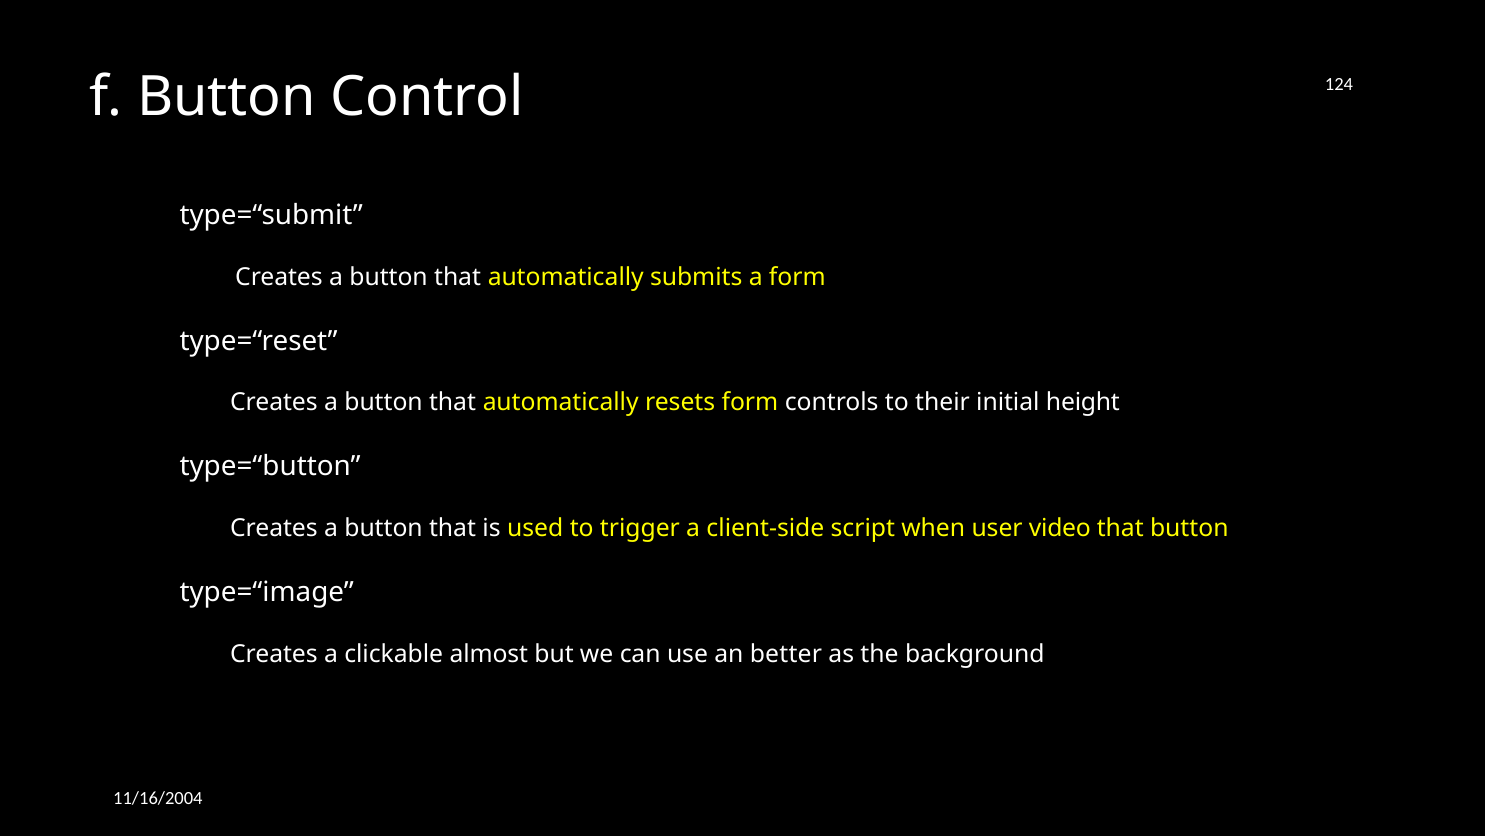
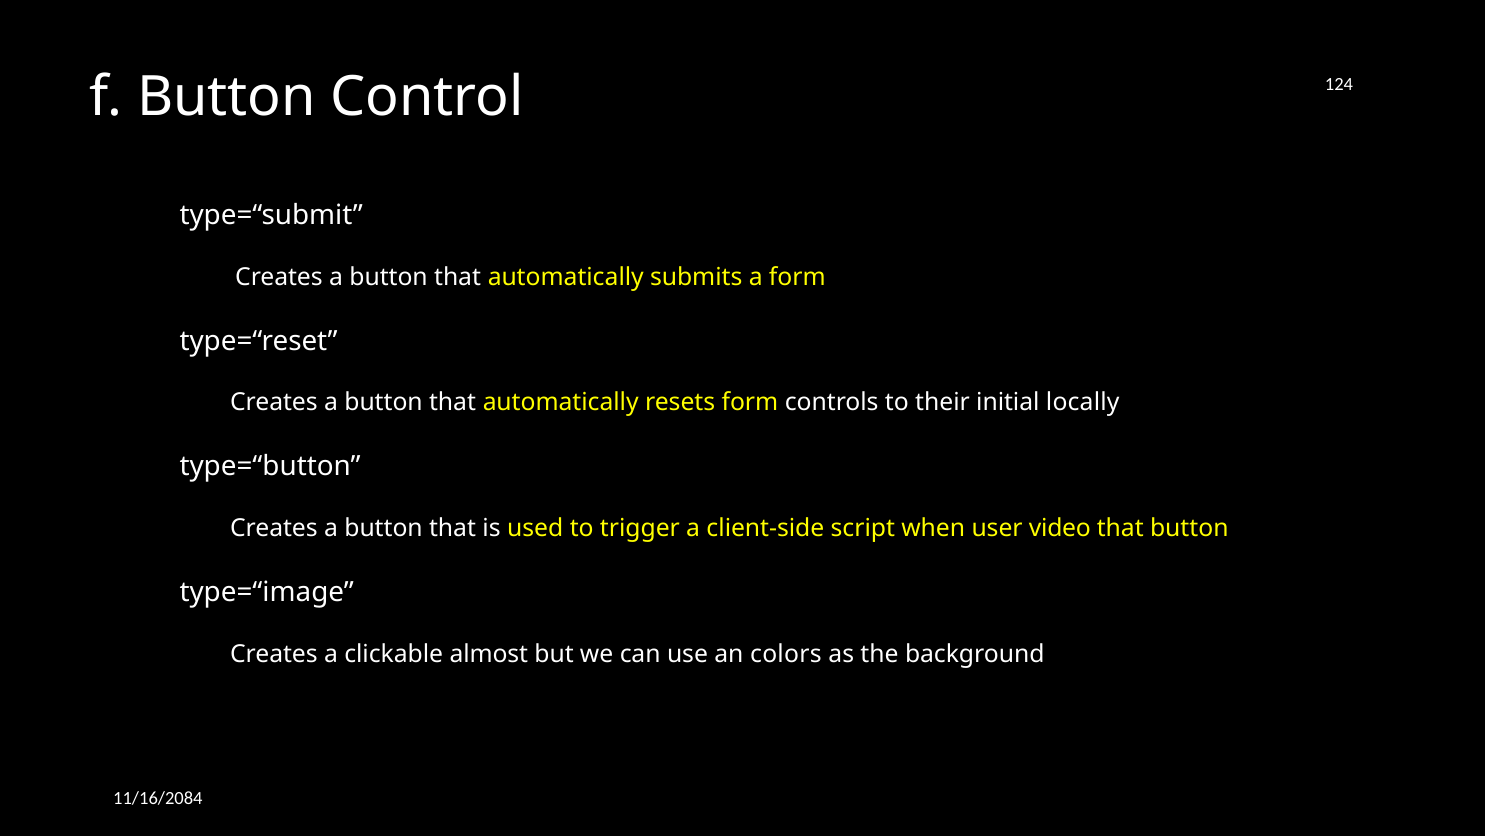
height: height -> locally (1083, 403)
better: better -> colors (786, 654)
11/16/2004: 11/16/2004 -> 11/16/2084 (158, 798)
